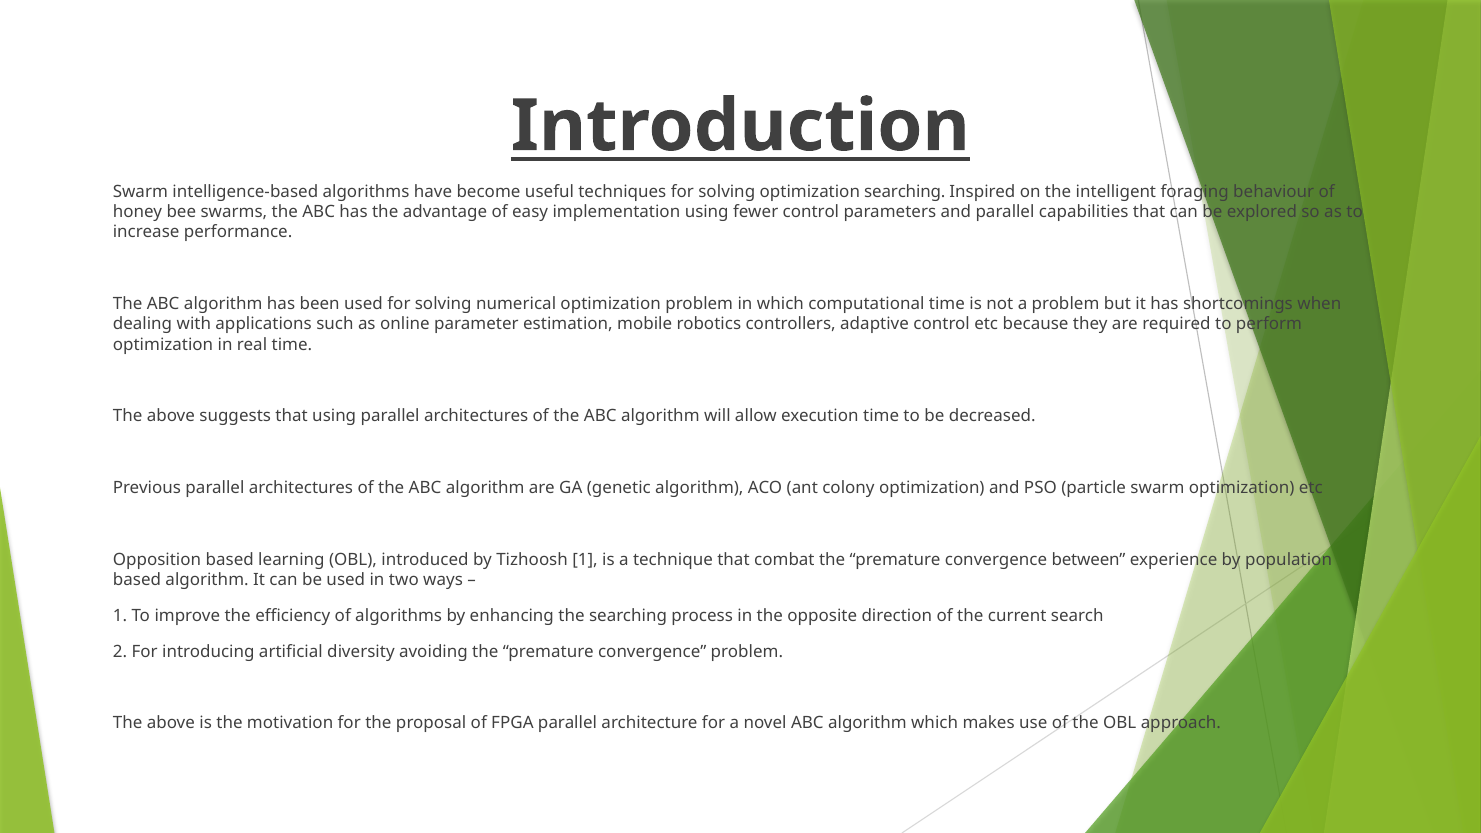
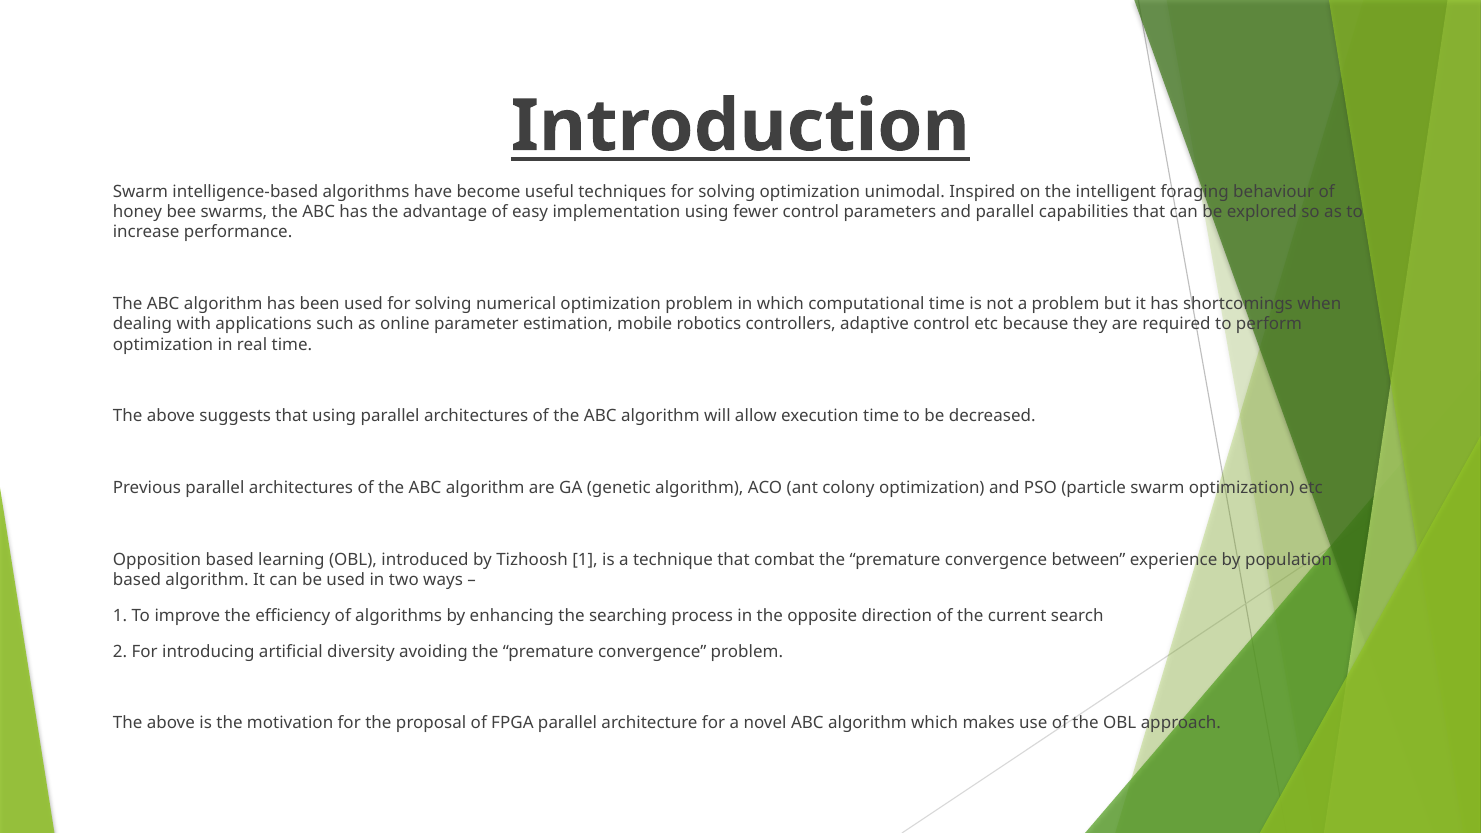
optimization searching: searching -> unimodal (905, 192)
